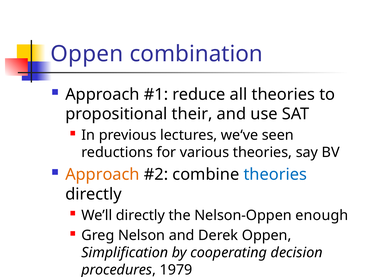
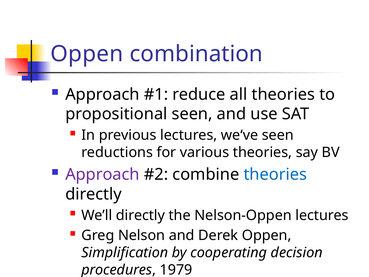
propositional their: their -> seen (192, 114)
Approach colour: orange -> purple (102, 174)
Nelson-Oppen enough: enough -> lectures (322, 215)
